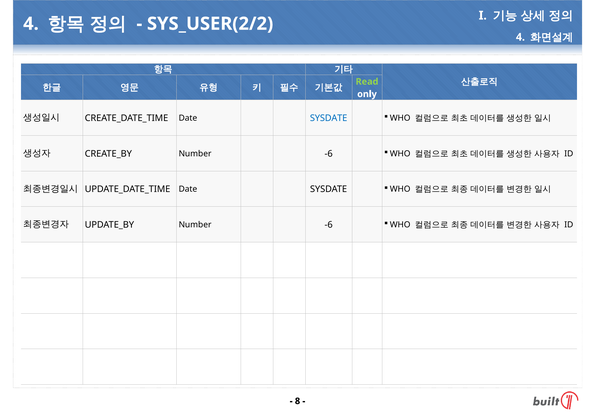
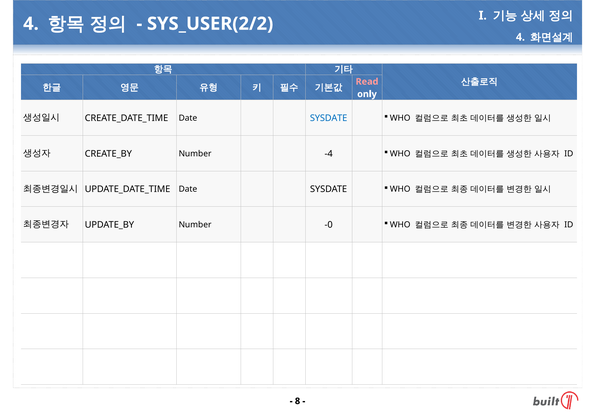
Read colour: light green -> pink (367, 82)
-6: -6 -> -4 (329, 154)
-6: -6 -> -0 (329, 225)
